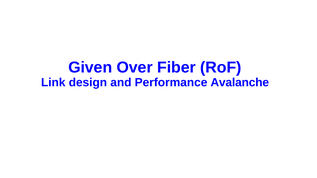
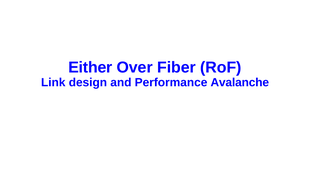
Given: Given -> Either (90, 68)
